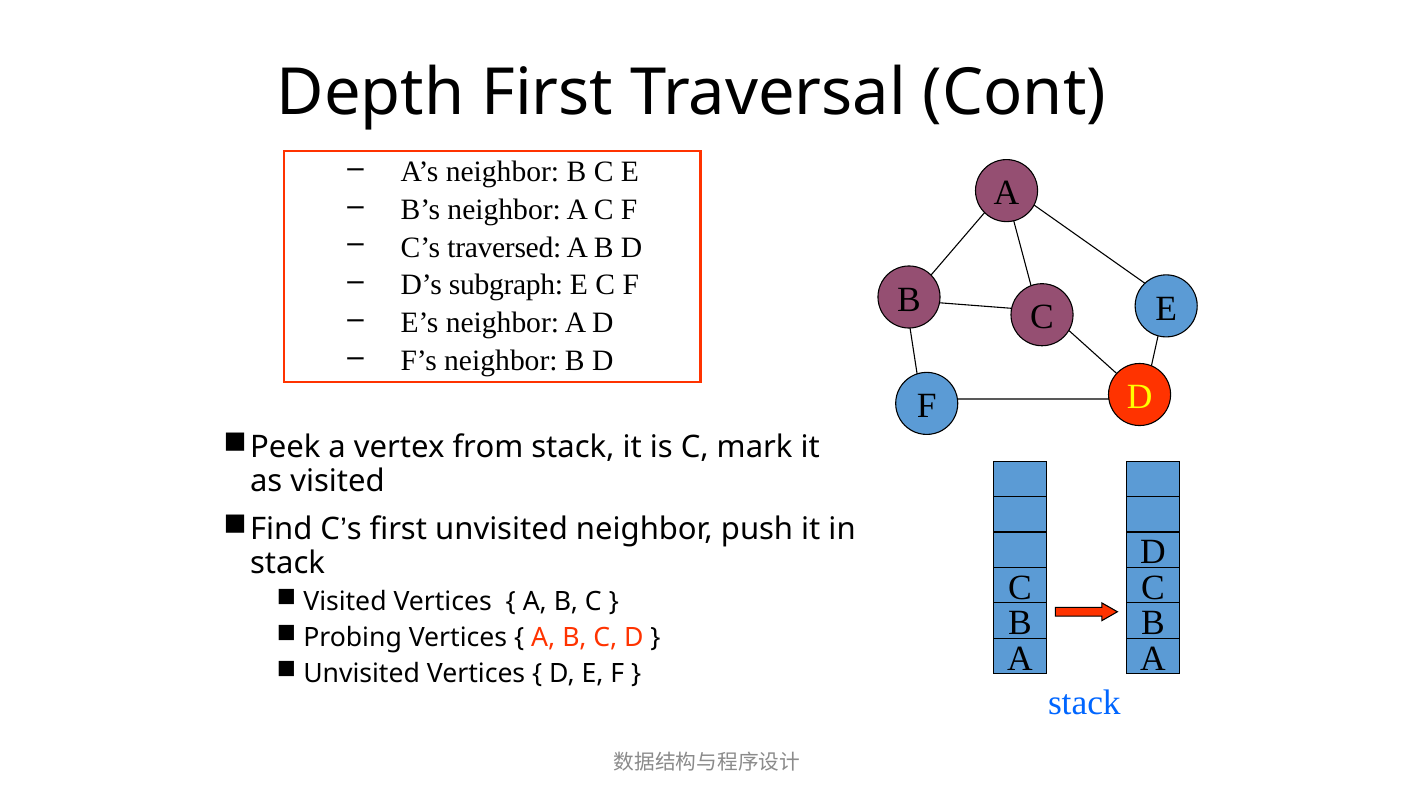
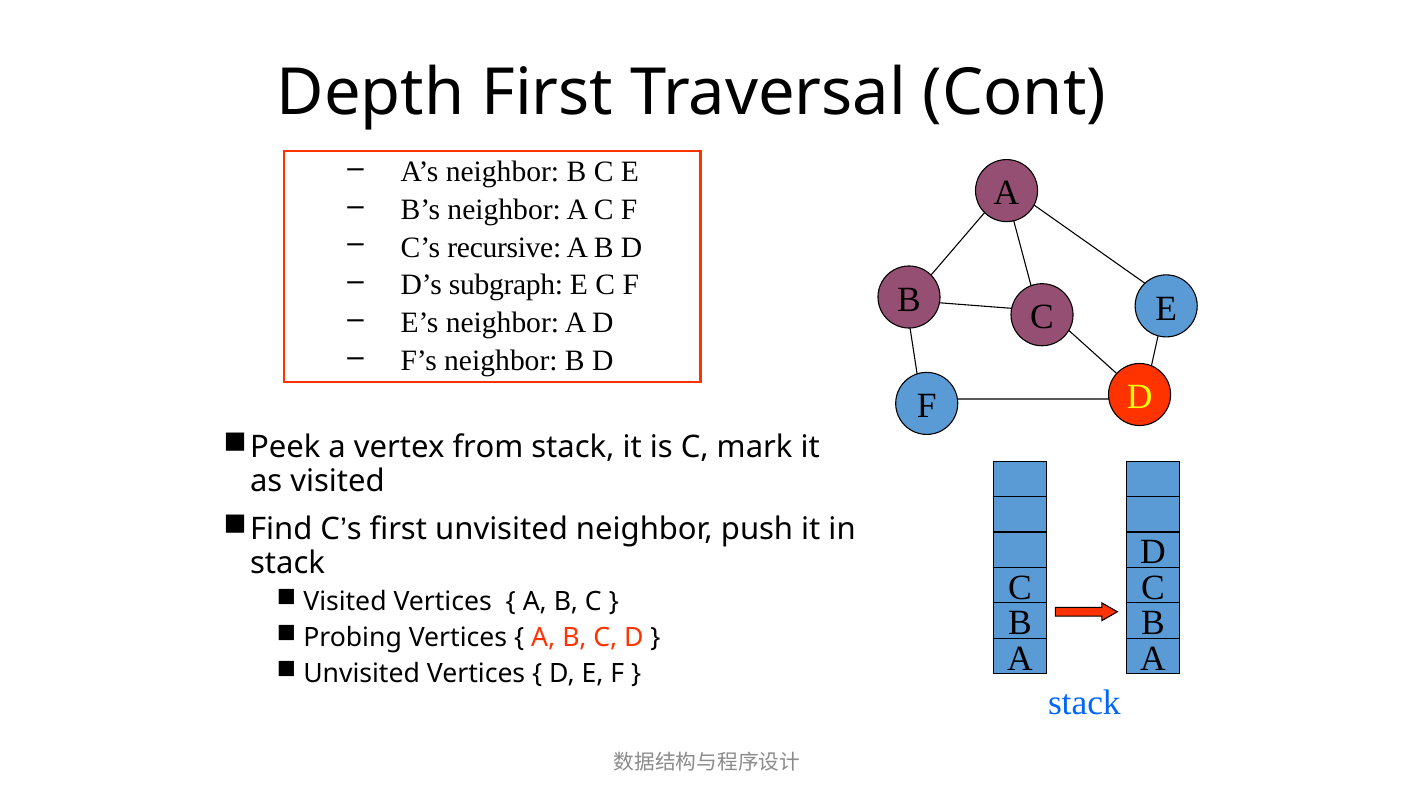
traversed: traversed -> recursive (504, 247)
